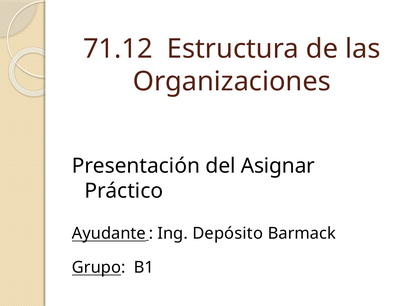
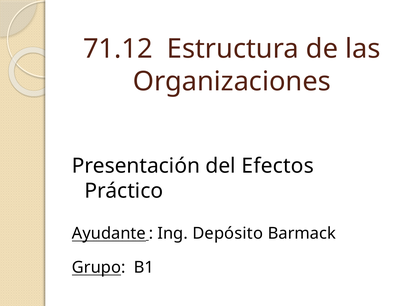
Asignar: Asignar -> Efectos (278, 166)
